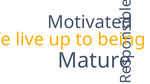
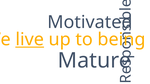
live underline: none -> present (30, 40)
